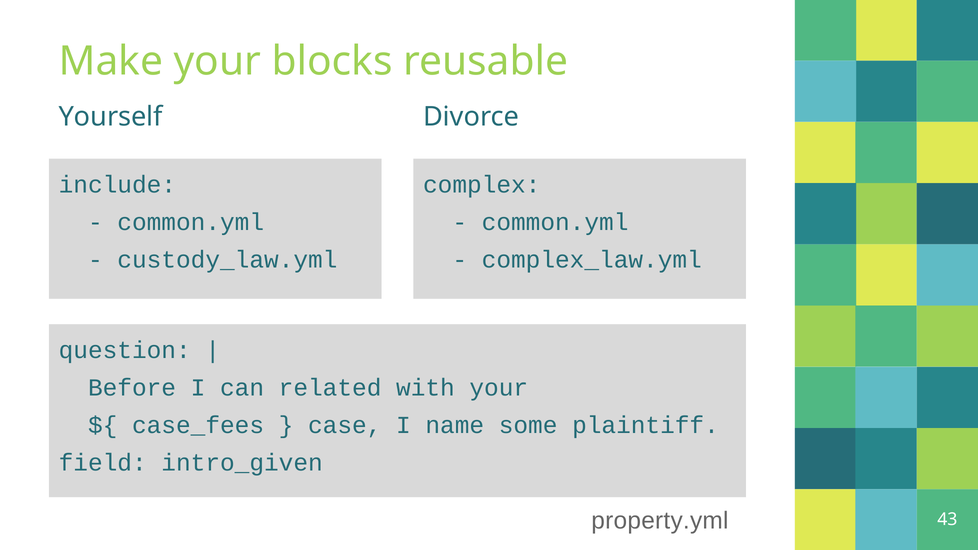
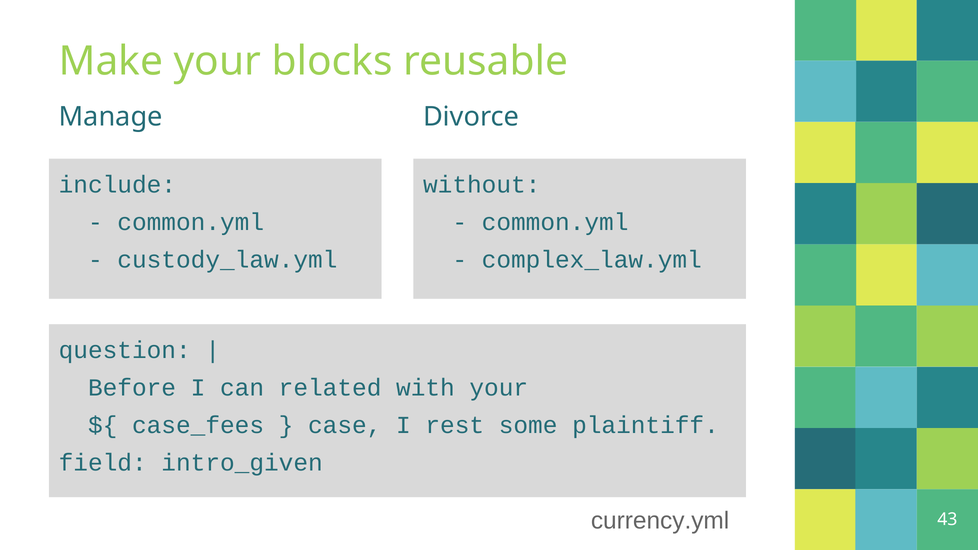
Yourself: Yourself -> Manage (111, 117)
complex: complex -> without (482, 185)
name: name -> rest (455, 425)
property.yml: property.yml -> currency.yml (660, 521)
